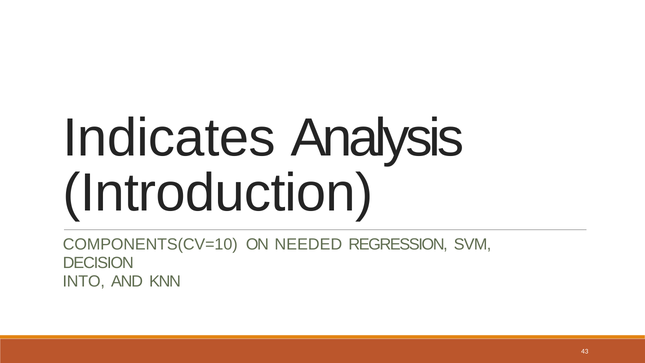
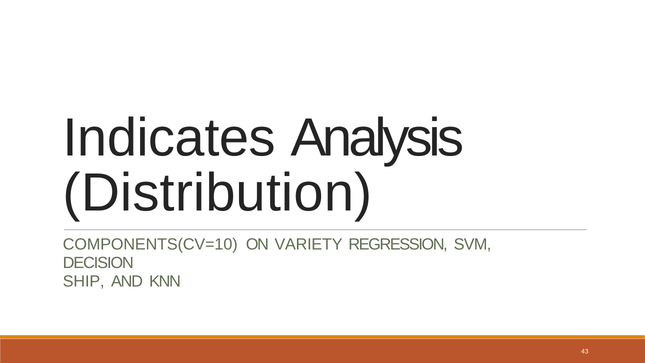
Introduction: Introduction -> Distribution (218, 193)
NEEDED: NEEDED -> VARIETY (309, 244)
INTO: INTO -> SHIP (84, 281)
